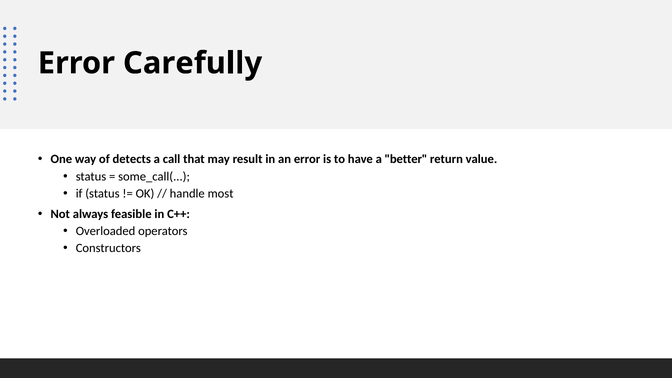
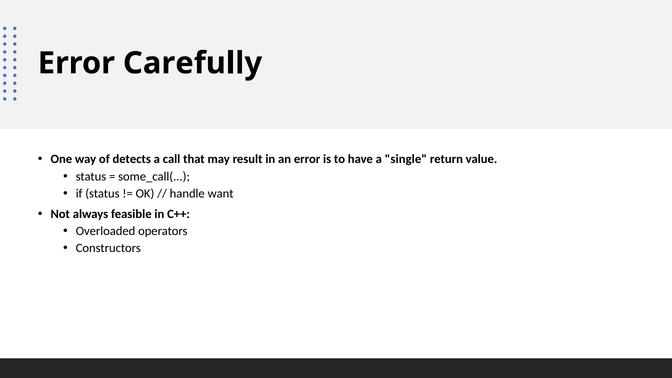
better: better -> single (406, 159)
most: most -> want (221, 193)
